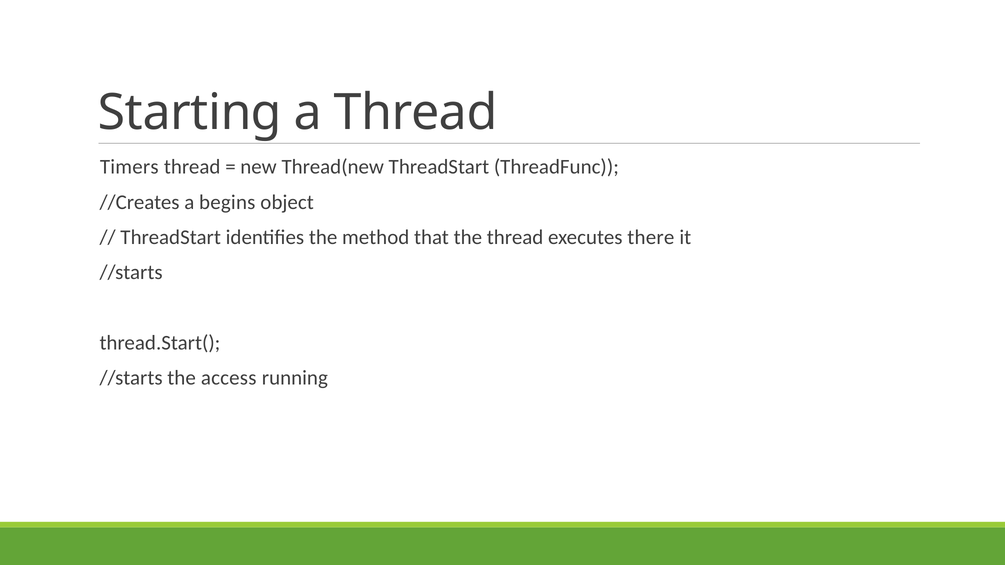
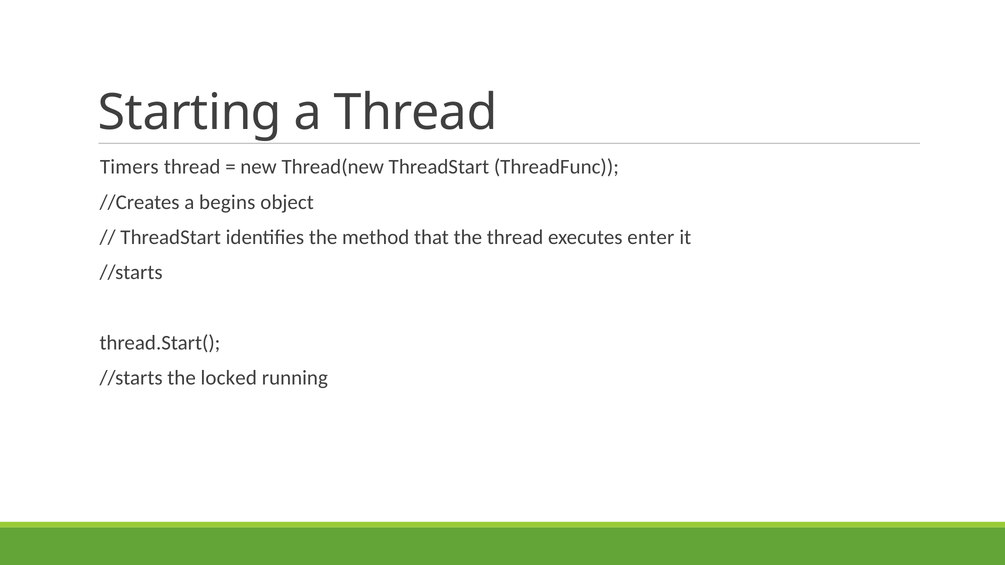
there: there -> enter (651, 237)
access: access -> locked (229, 378)
